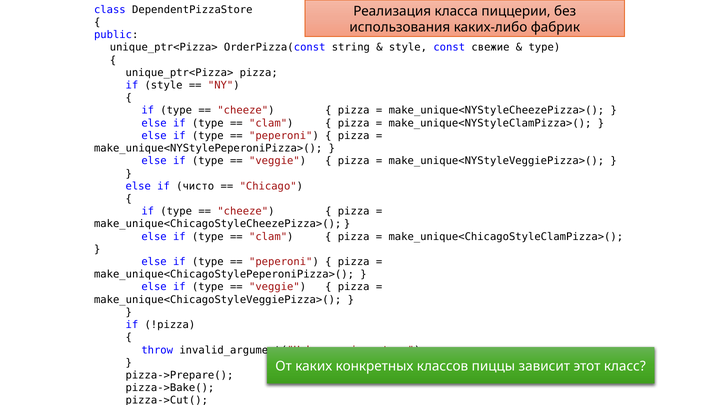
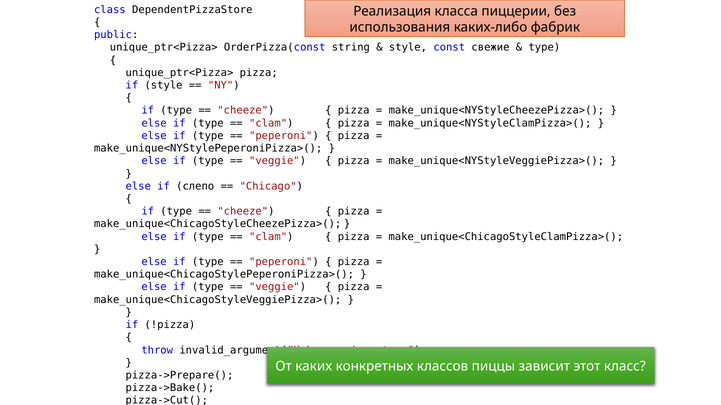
чисто: чисто -> слепо (195, 186)
